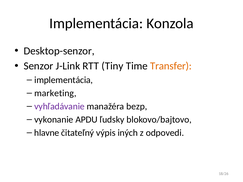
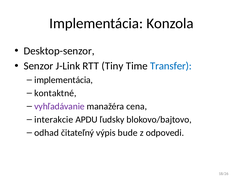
Transfer colour: orange -> blue (171, 66)
marketing: marketing -> kontaktné (55, 93)
bezp: bezp -> cena (137, 106)
vykonanie: vykonanie -> interakcie (54, 120)
hlavne: hlavne -> odhad (47, 133)
iných: iných -> bude (128, 133)
